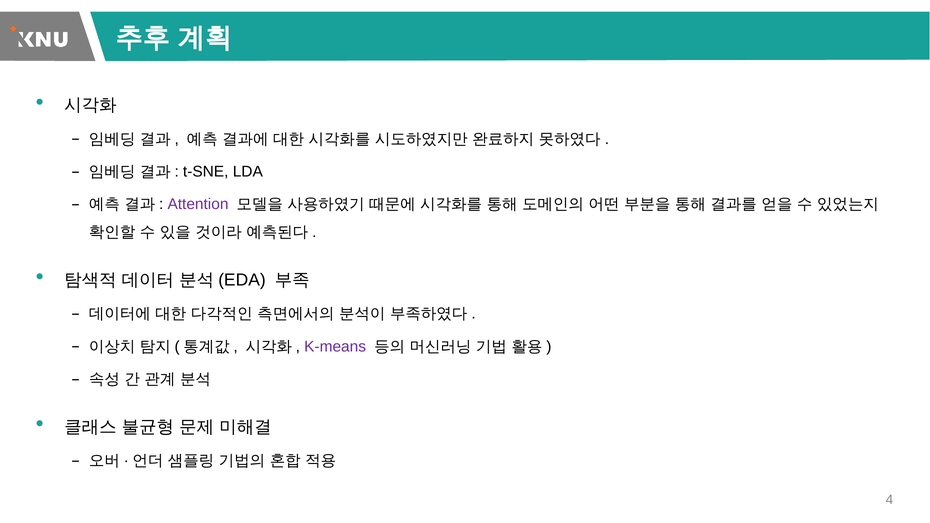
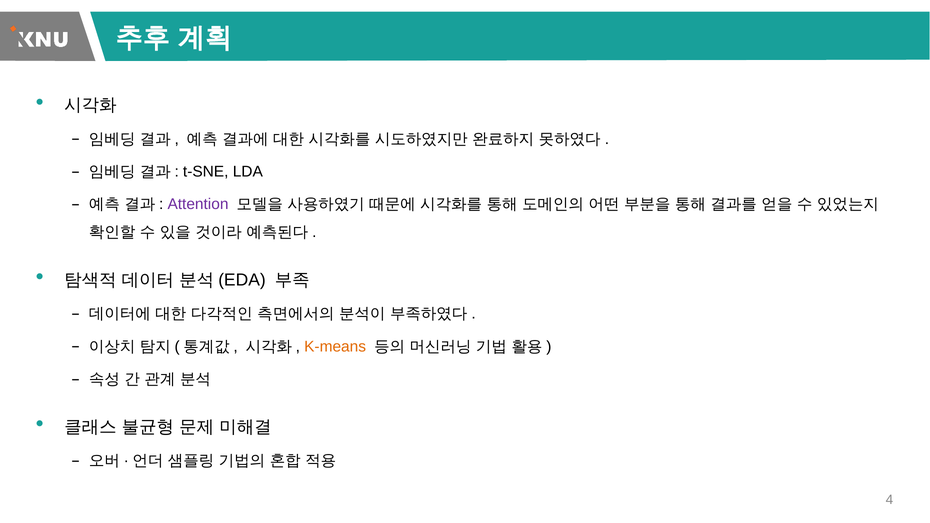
K-means colour: purple -> orange (335, 346)
